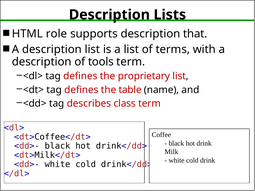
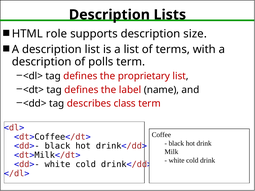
that: that -> size (195, 34)
tools: tools -> polls (101, 62)
table: table -> label (130, 90)
